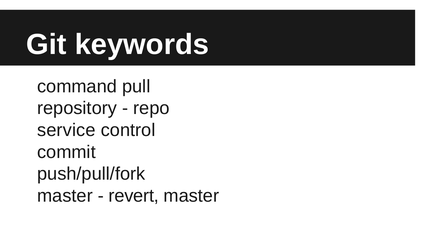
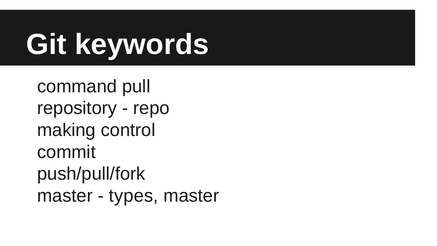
service: service -> making (66, 130)
revert: revert -> types (134, 196)
